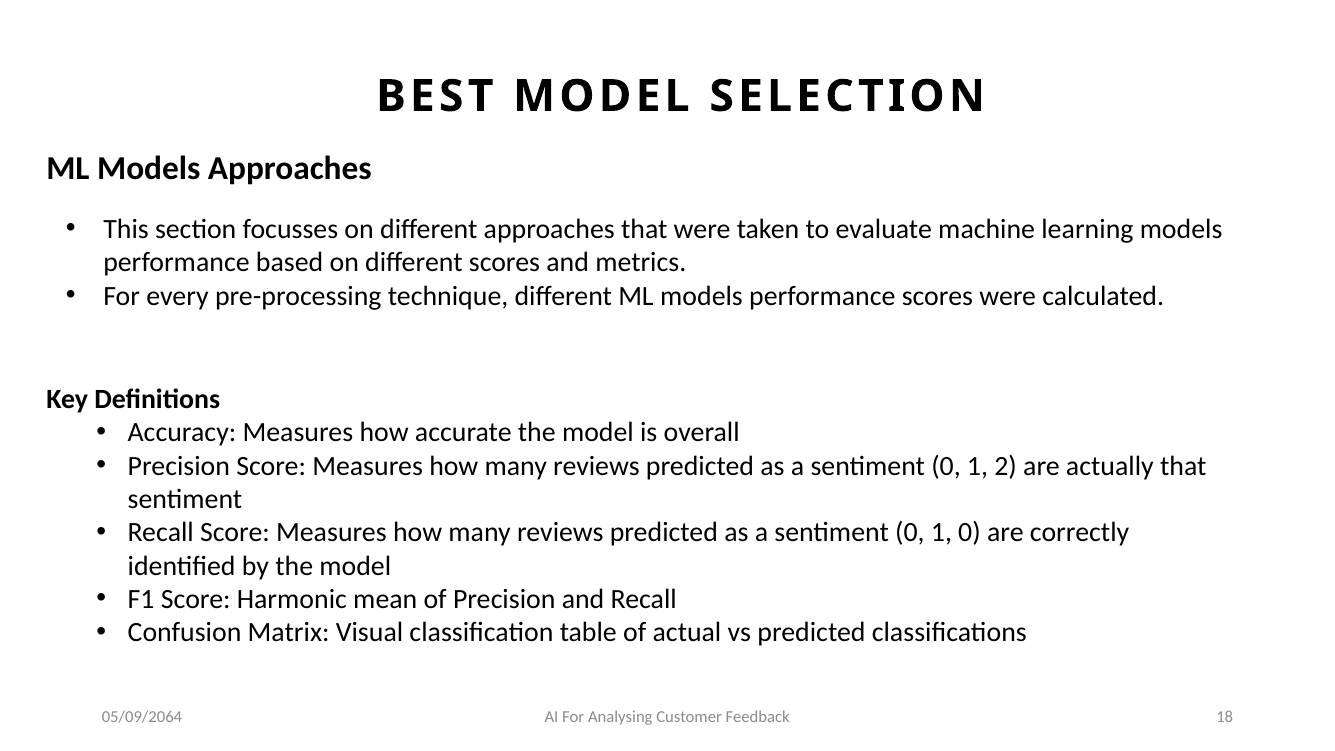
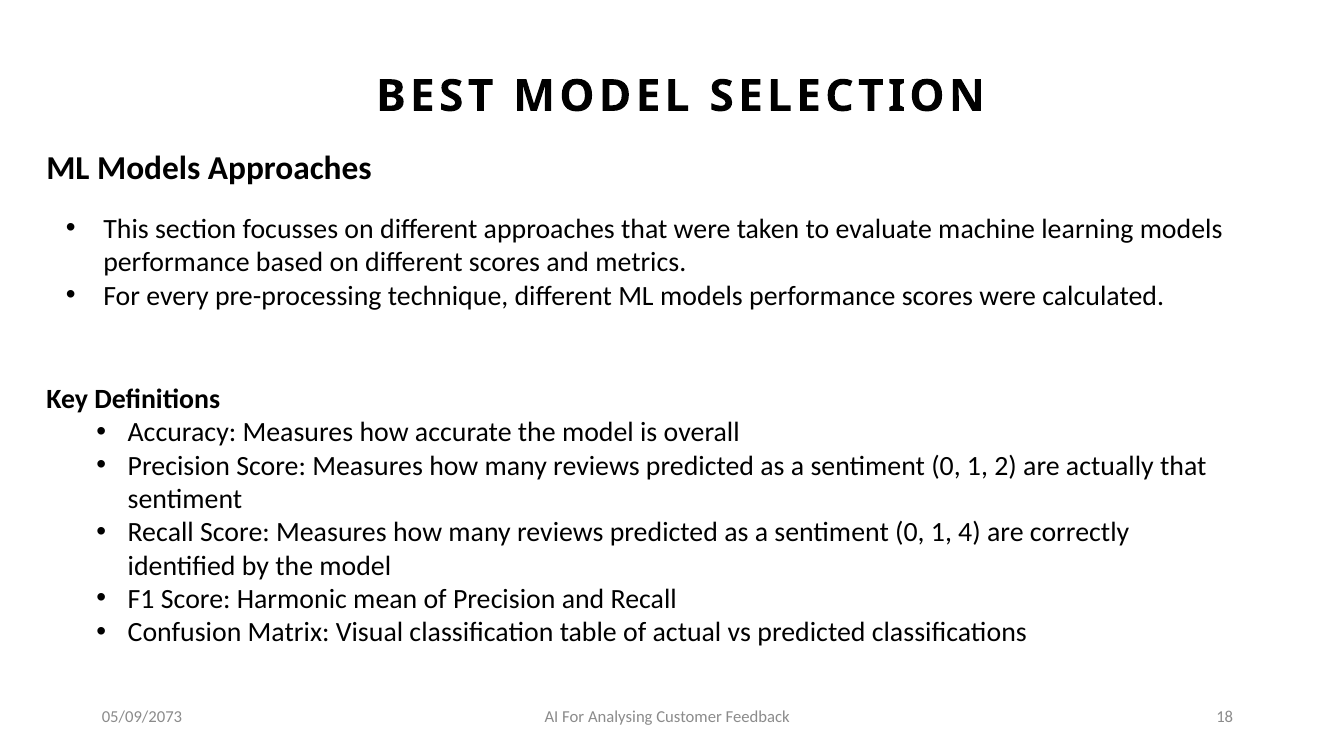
1 0: 0 -> 4 (969, 533)
05/09/2064: 05/09/2064 -> 05/09/2073 (142, 717)
